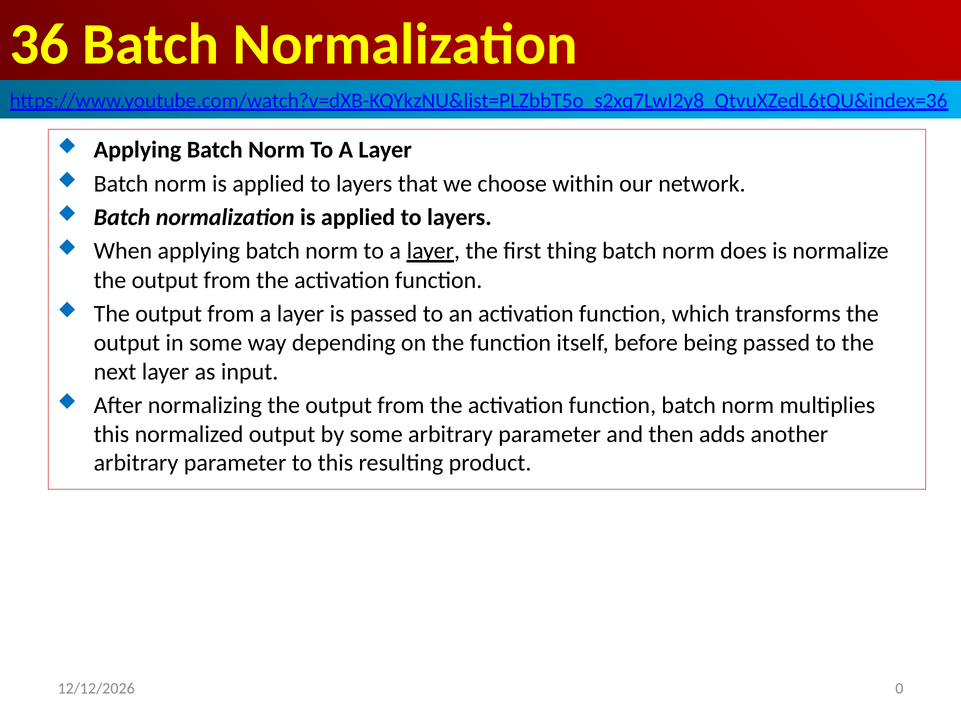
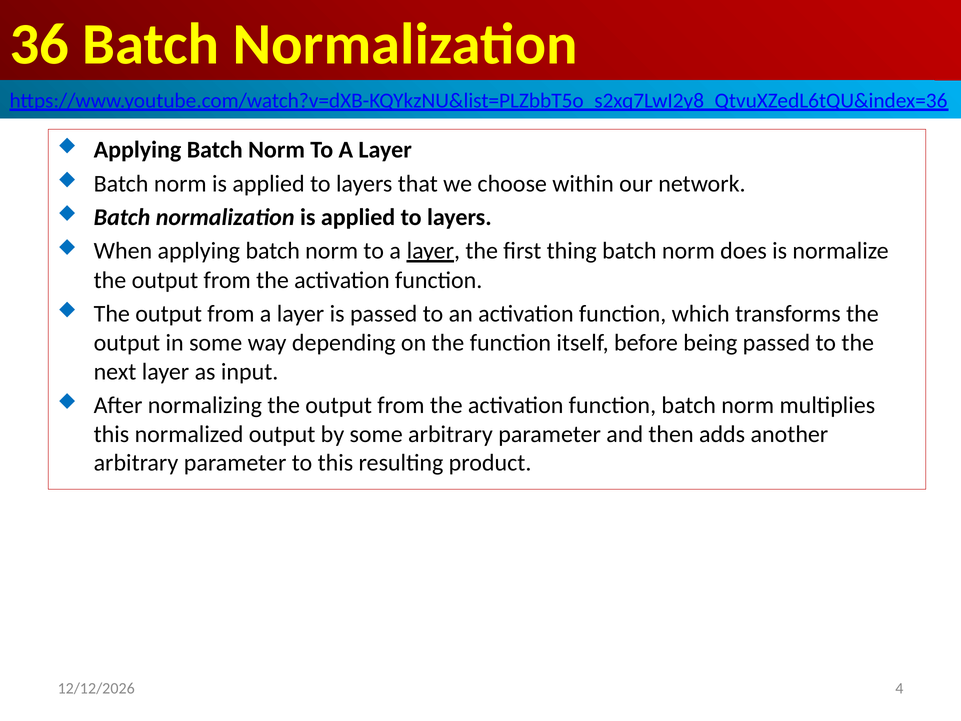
0: 0 -> 4 (899, 688)
